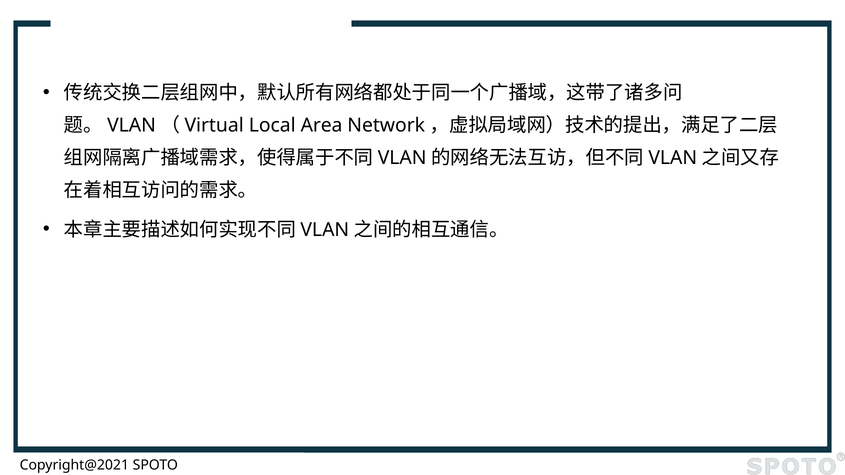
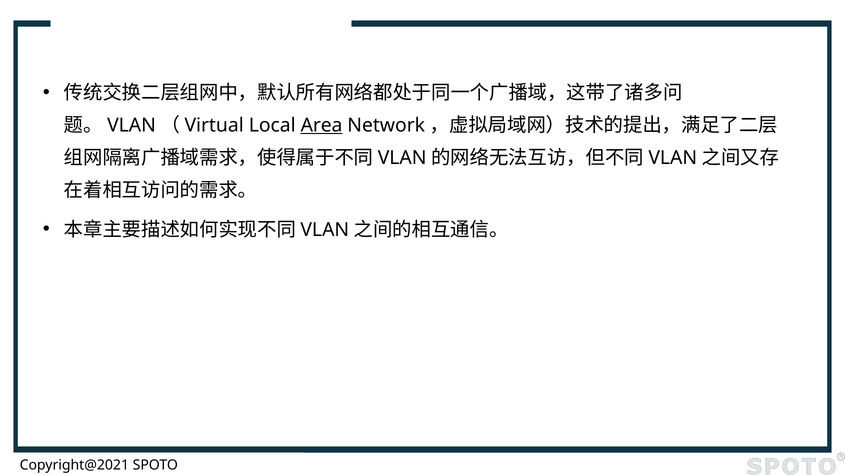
Area underline: none -> present (322, 125)
